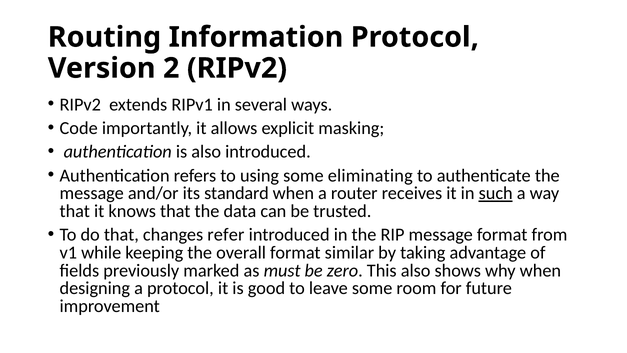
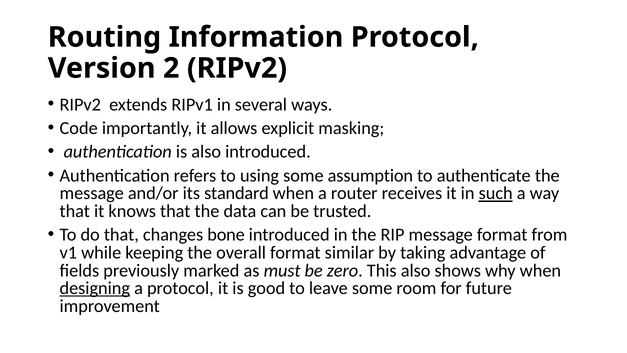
eliminating: eliminating -> assumption (370, 175)
refer: refer -> bone (226, 235)
designing underline: none -> present (95, 288)
